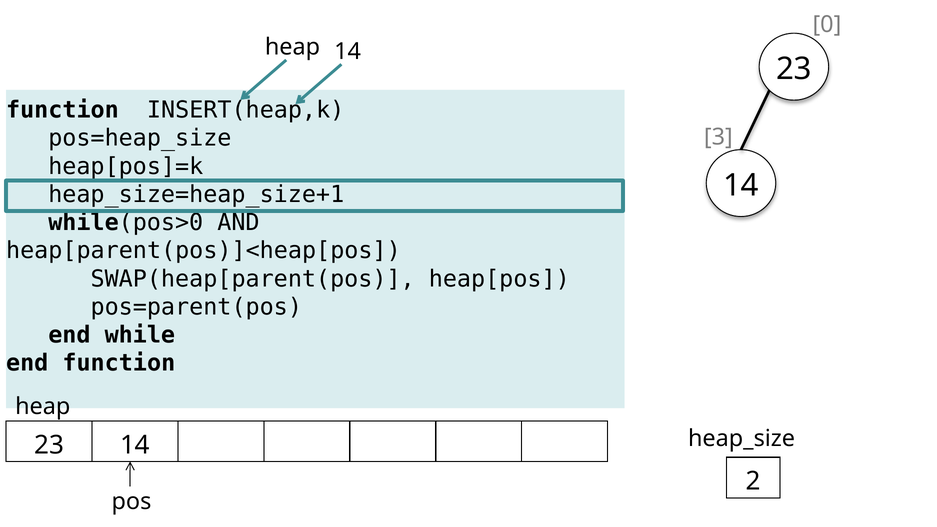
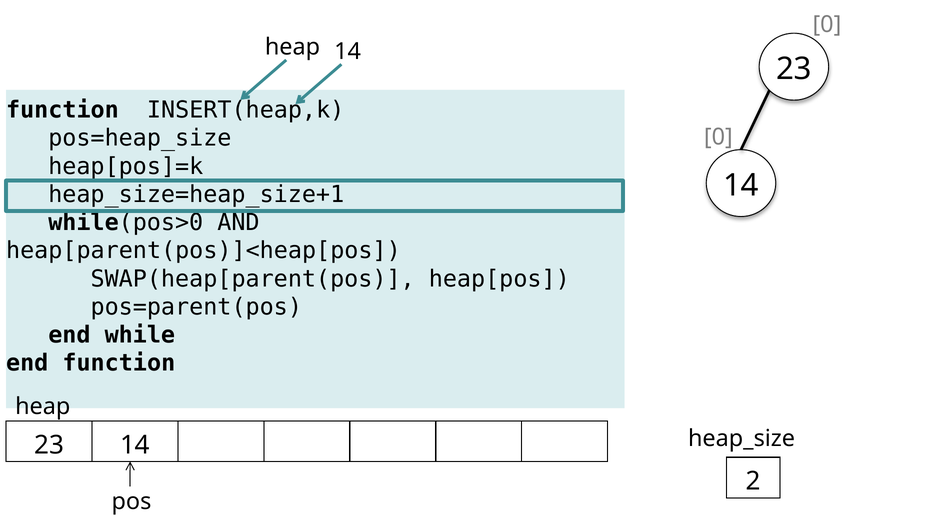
3: 3 -> 0 (718, 137)
